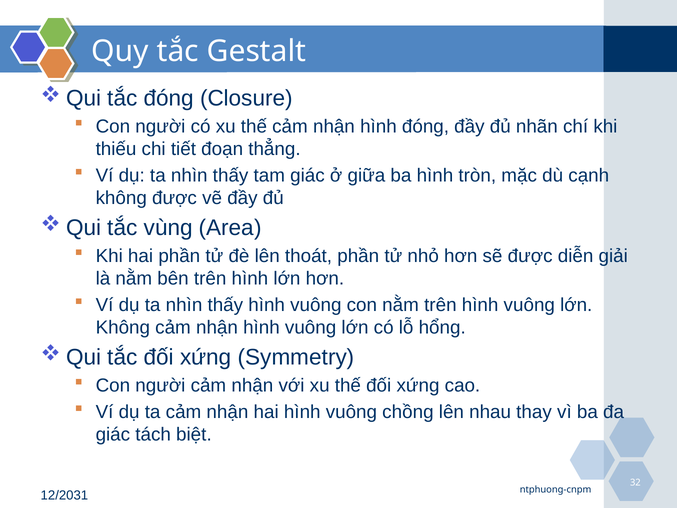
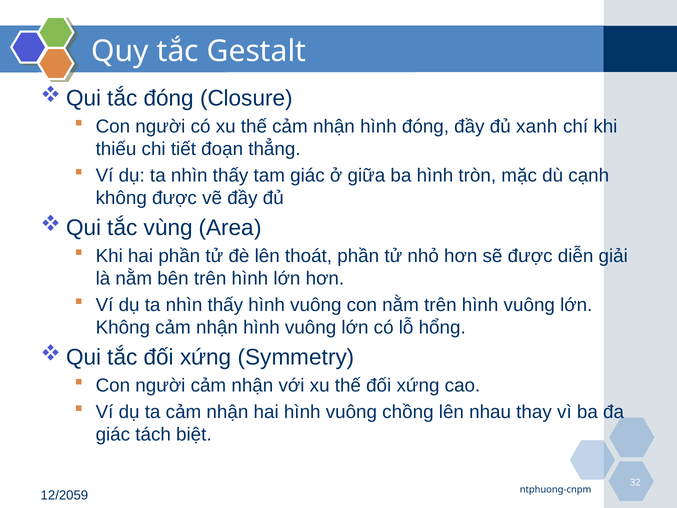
nhãn: nhãn -> xanh (537, 127)
12/2031: 12/2031 -> 12/2059 (64, 495)
